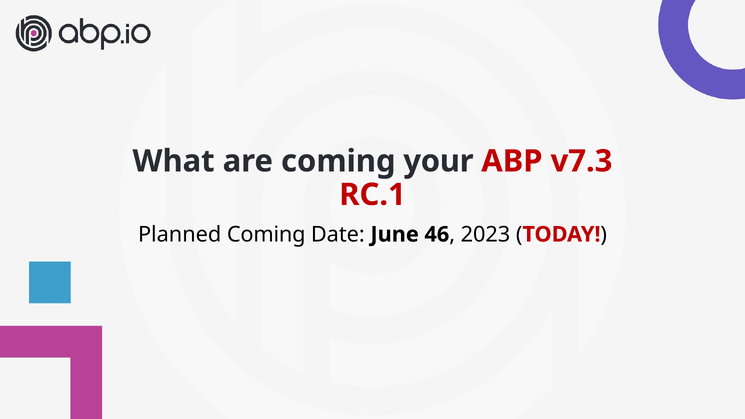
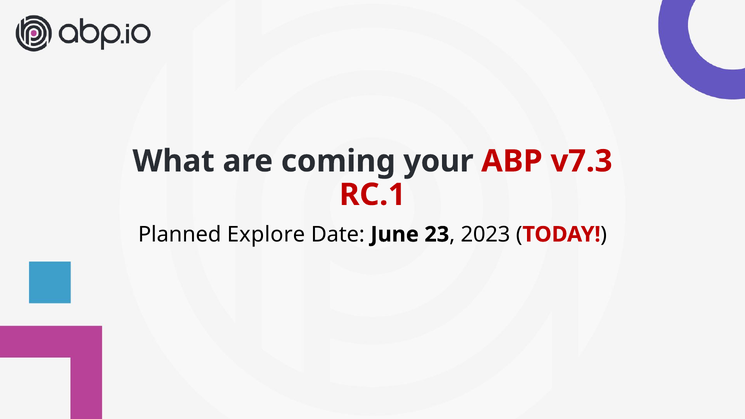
Planned Coming: Coming -> Explore (266, 234)
46: 46 -> 23 (437, 234)
